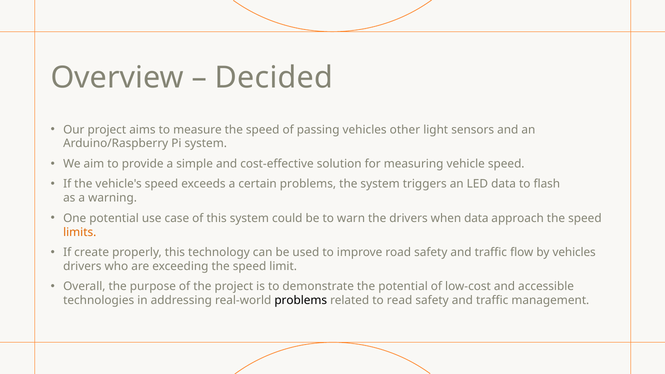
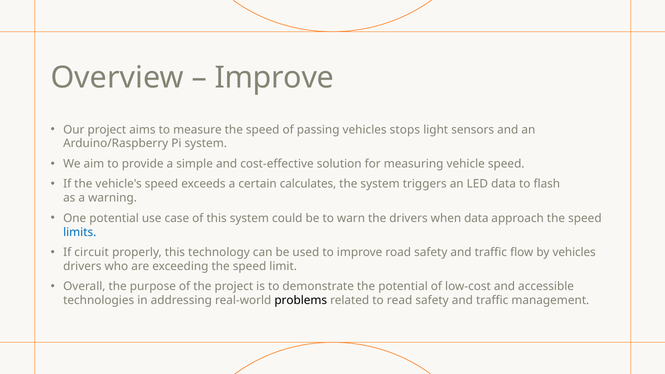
Decided: Decided -> Improve (274, 78)
other: other -> stops (405, 130)
certain problems: problems -> calculates (308, 184)
limits colour: orange -> blue (80, 232)
create: create -> circuit (92, 252)
